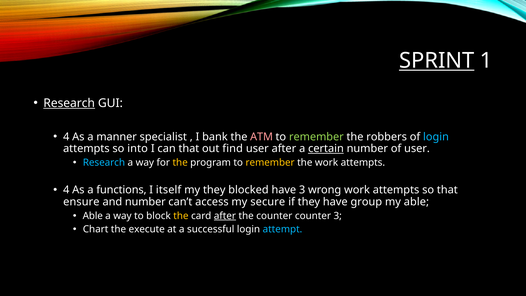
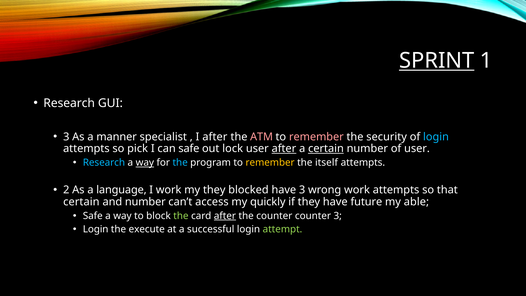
Research underline: present -> none (69, 103)
4: 4 -> 3 (66, 137)
I bank: bank -> after (215, 137)
remember colour: light green -> pink (316, 137)
robbers: robbers -> security (387, 137)
into: into -> pick (138, 149)
can that: that -> safe (189, 149)
find: find -> lock (233, 149)
after underline: none -> present (284, 149)
way underline: none -> present (145, 163)
the colour: yellow -> light blue (180, 163)
the work: work -> itself (326, 163)
4: 4 -> 2 (66, 190)
functions: functions -> language (121, 190)
I itself: itself -> work (169, 190)
ensure: ensure -> certain (81, 202)
secure: secure -> quickly (268, 202)
group: group -> future (366, 202)
Able: Able -> Safe (93, 216)
the colour: yellow -> light green (181, 216)
Chart: Chart -> Login (96, 229)
attempt colour: light blue -> light green (282, 229)
